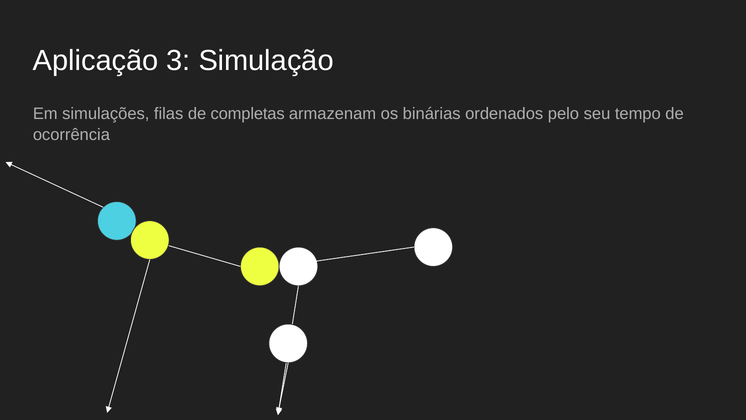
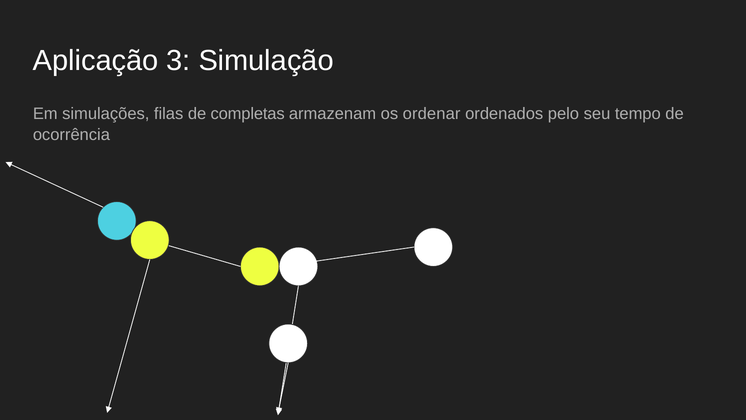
binárias: binárias -> ordenar (432, 114)
